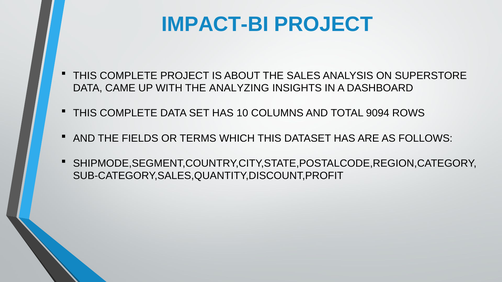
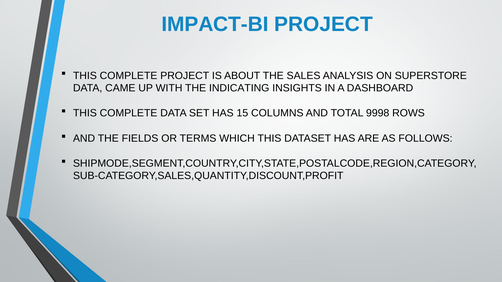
ANALYZING: ANALYZING -> INDICATING (239, 88)
10: 10 -> 15 (242, 113)
9094: 9094 -> 9998 (378, 113)
